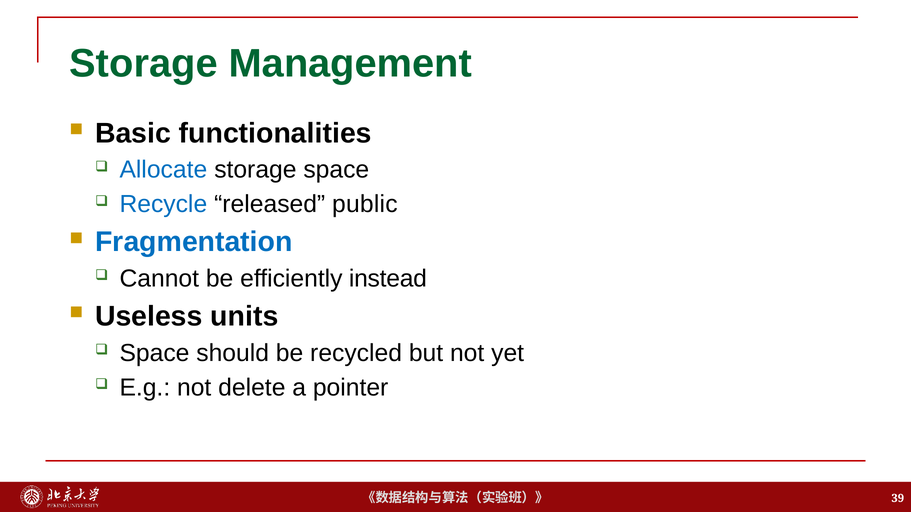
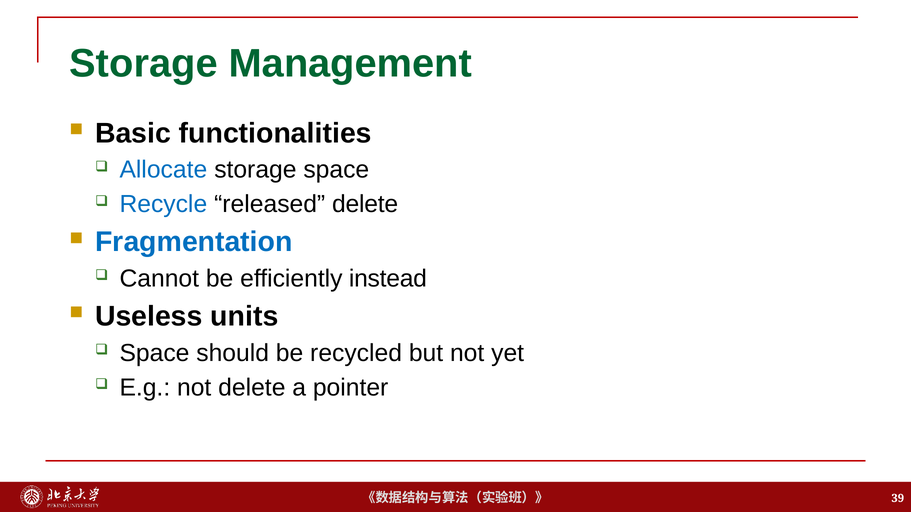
released public: public -> delete (365, 204)
